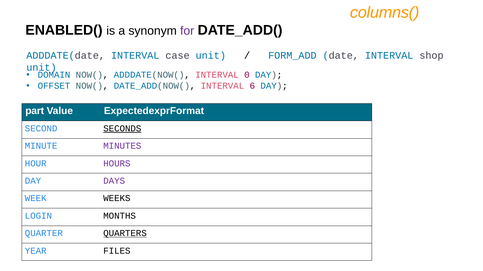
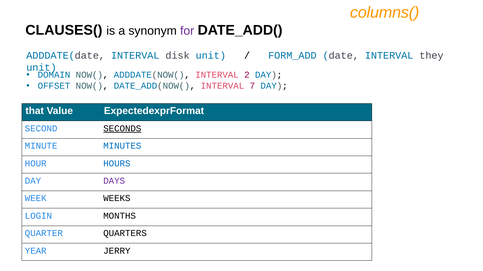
ENABLED(: ENABLED( -> CLAUSES( (64, 30)
case: case -> disk (178, 56)
shop: shop -> they (431, 56)
0: 0 -> 2 (247, 75)
6: 6 -> 7 (252, 86)
part: part -> that (35, 111)
MINUTES colour: purple -> blue (122, 146)
HOURS colour: purple -> blue (117, 164)
QUARTERS underline: present -> none (125, 234)
FILES: FILES -> JERRY (117, 251)
